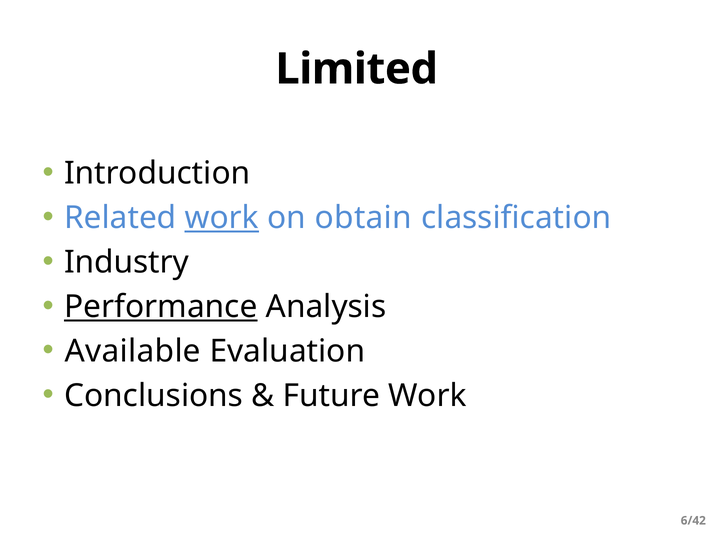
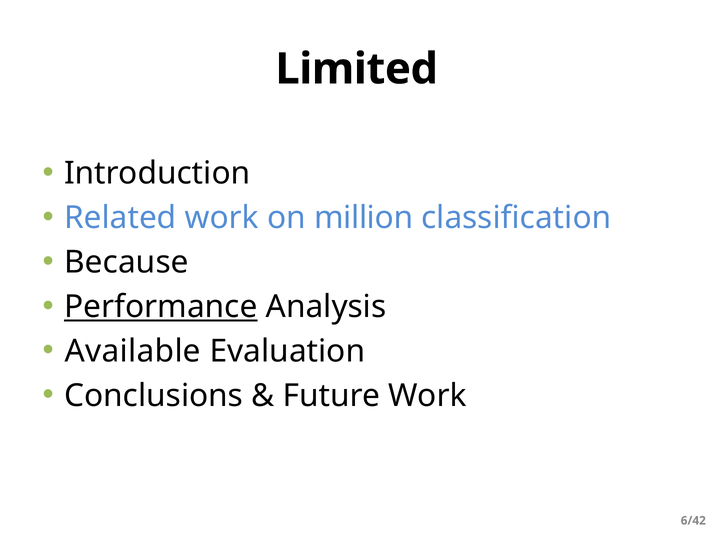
work underline: present -> none (222, 218)
obtain: obtain -> million (364, 218)
Industry: Industry -> Because (126, 262)
